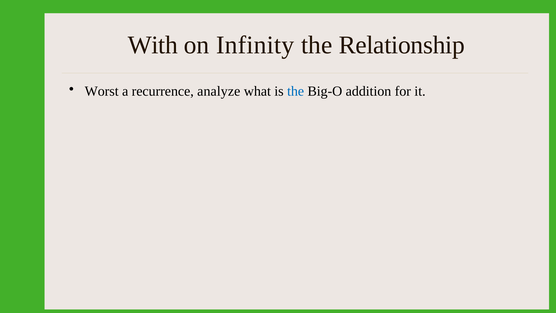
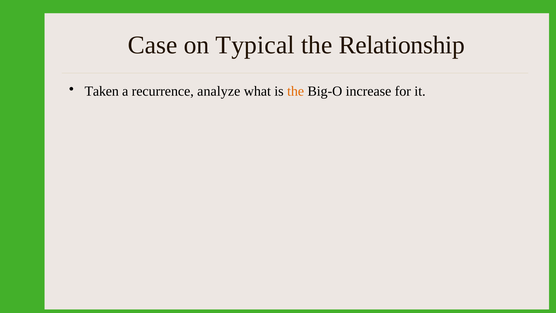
With: With -> Case (153, 45)
Infinity: Infinity -> Typical (255, 45)
Worst: Worst -> Taken (102, 91)
the colour: blue -> orange (296, 91)
addition: addition -> increase (368, 91)
